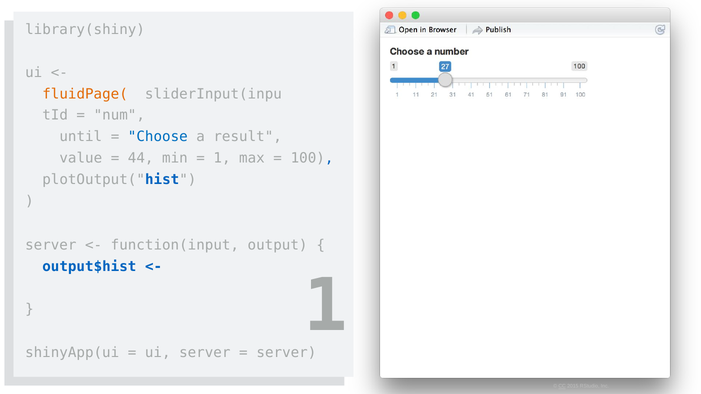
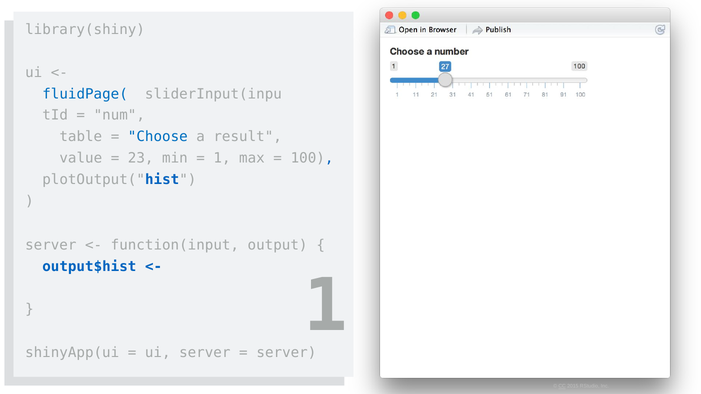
fluidPage( colour: orange -> blue (85, 94)
until: until -> table (81, 137)
44: 44 -> 23 (141, 158)
